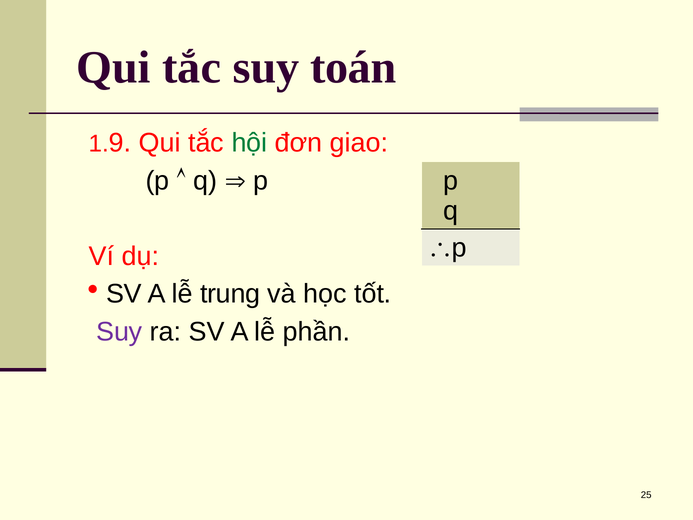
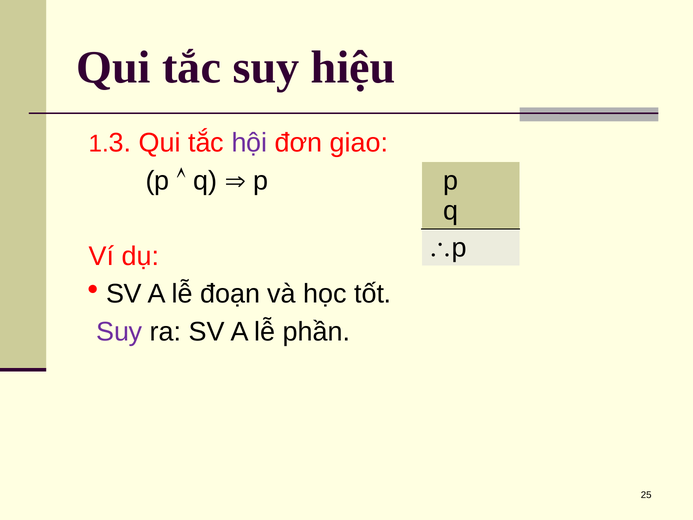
toán: toán -> hiệu (353, 68)
9: 9 -> 3 (120, 143)
hội colour: green -> purple (249, 143)
trung: trung -> đoạn (230, 294)
